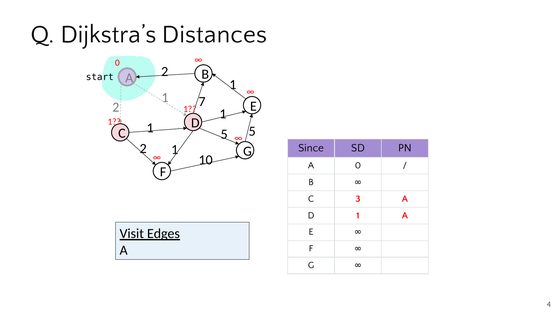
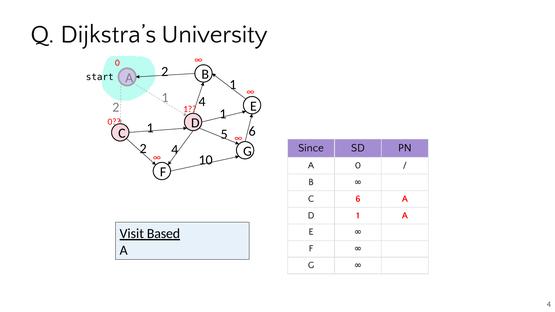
Distances: Distances -> University (215, 34)
7: 7 -> 4 (202, 102)
1: 1 -> 0 (114, 122)
5 5: 5 -> 6 (252, 131)
1: 1 -> 4 (175, 150)
C 3: 3 -> 6 (358, 199)
Edges: Edges -> Based (163, 234)
